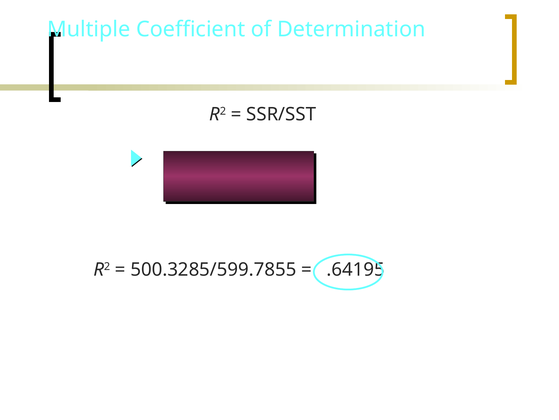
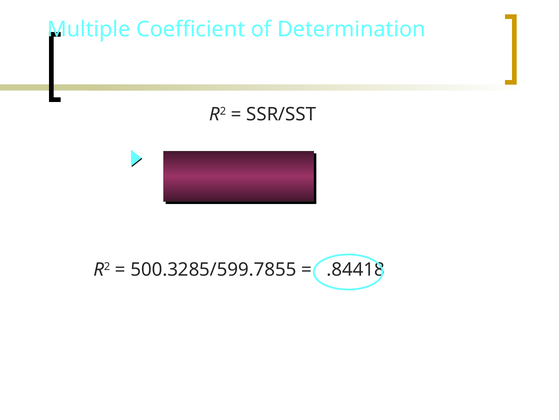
.64195: .64195 -> .84418 (356, 269)
